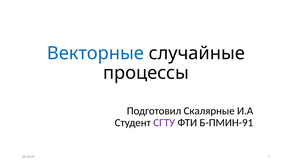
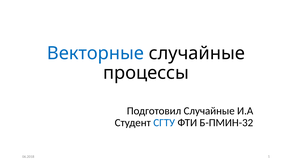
Подготовил Скалярные: Скалярные -> Случайные (209, 111)
СГТУ colour: purple -> blue (164, 123)
Б-ПМИН-91: Б-ПМИН-91 -> Б-ПМИН-32 (226, 123)
